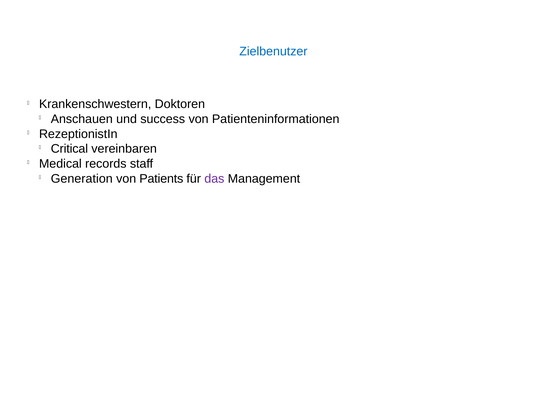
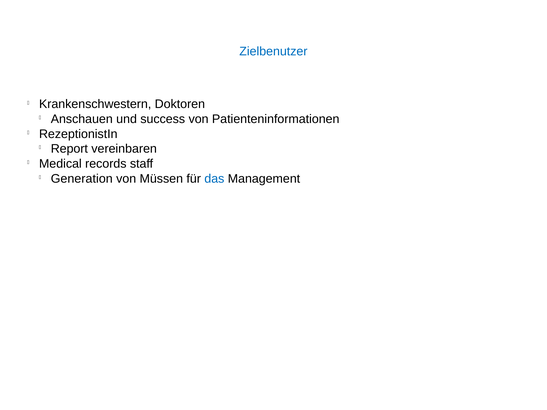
Critical: Critical -> Report (69, 149)
Patients: Patients -> Müssen (161, 179)
das colour: purple -> blue (214, 179)
